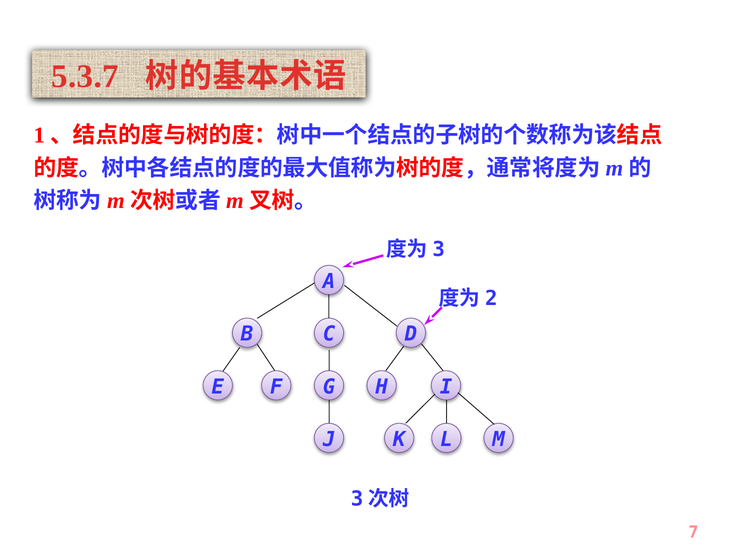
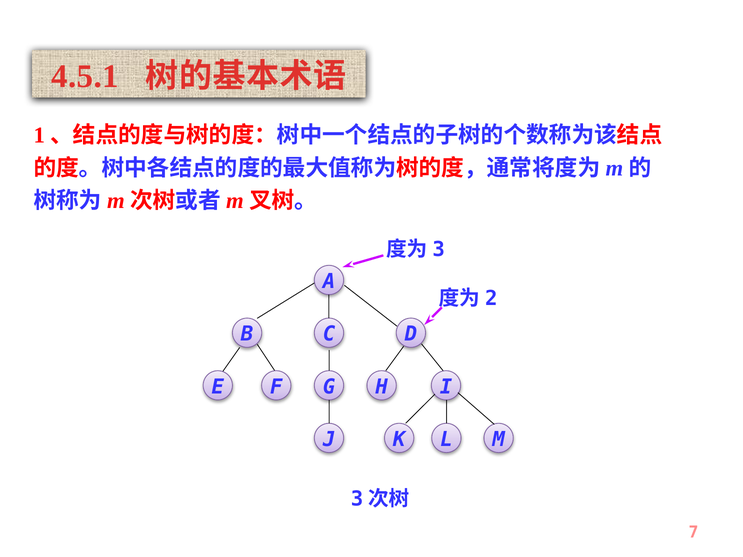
5.3.7: 5.3.7 -> 4.5.1 (85, 76)
